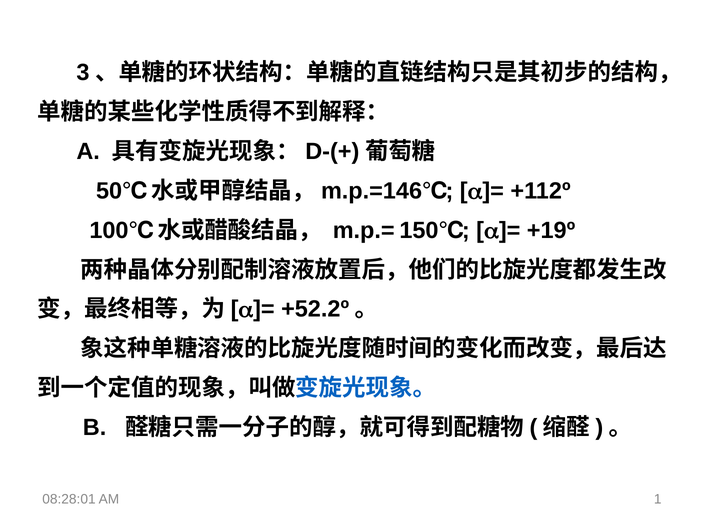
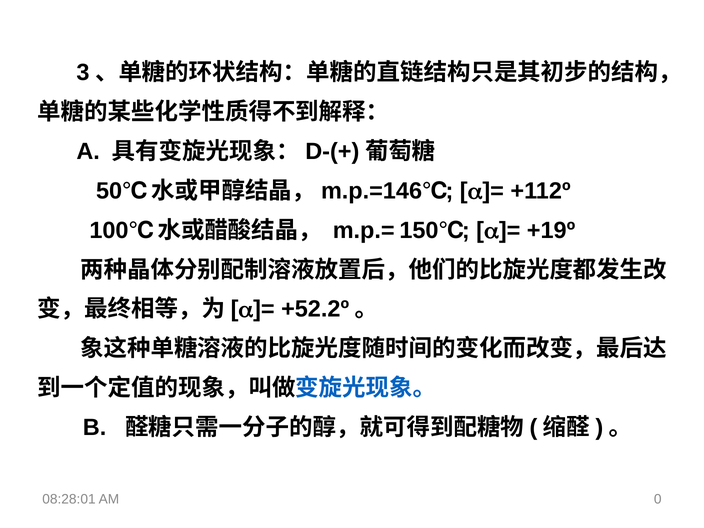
1: 1 -> 0 (658, 499)
